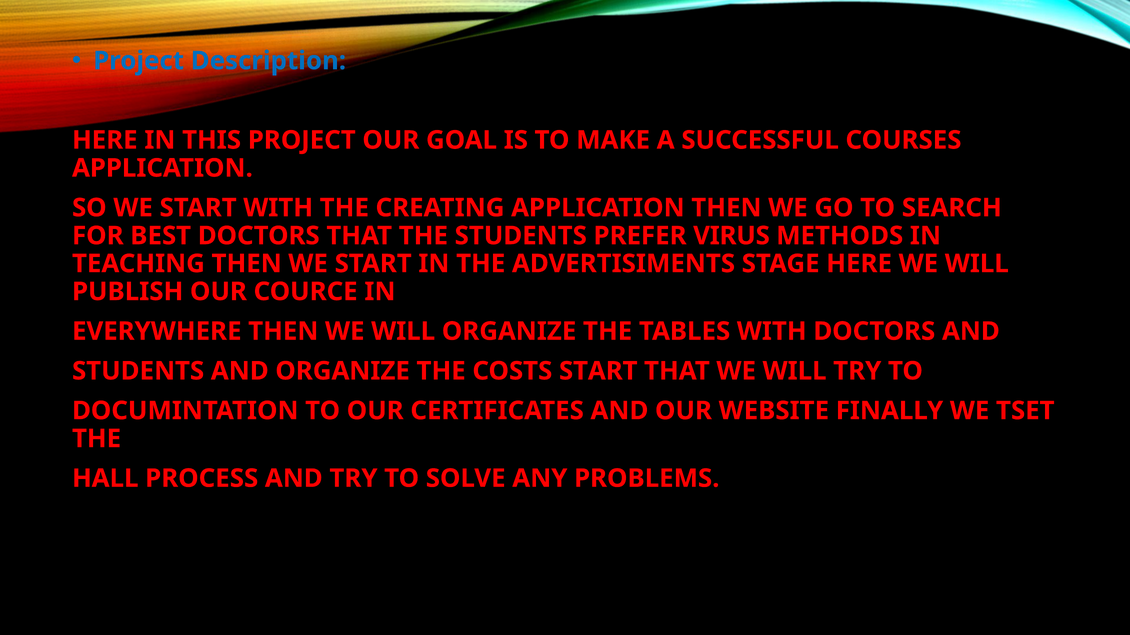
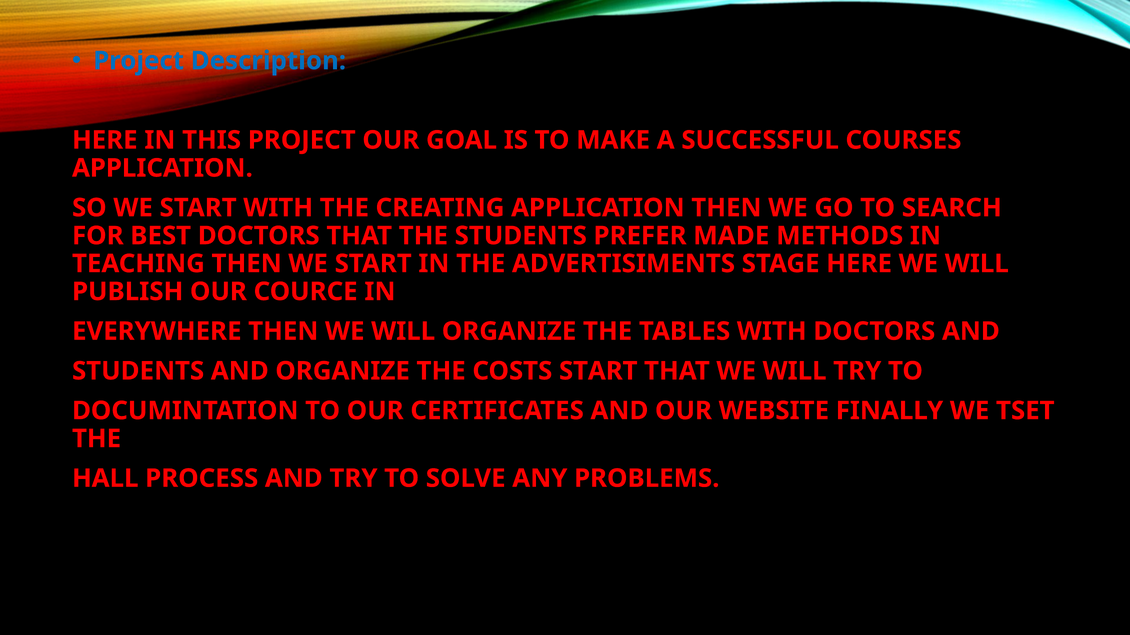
VIRUS: VIRUS -> MADE (731, 236)
